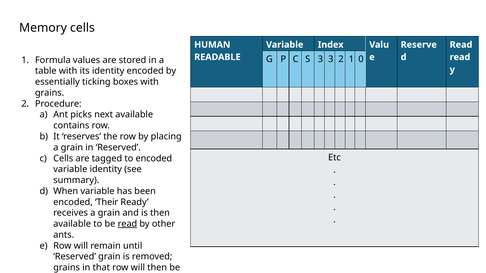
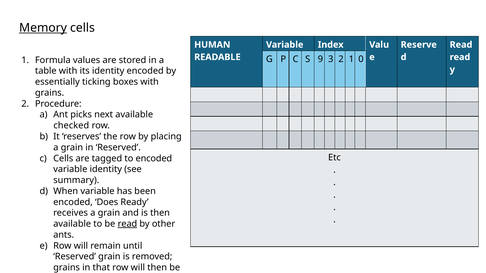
Memory underline: none -> present (43, 28)
S 3: 3 -> 9 (320, 59)
contains: contains -> checked (71, 126)
Their: Their -> Does (107, 202)
